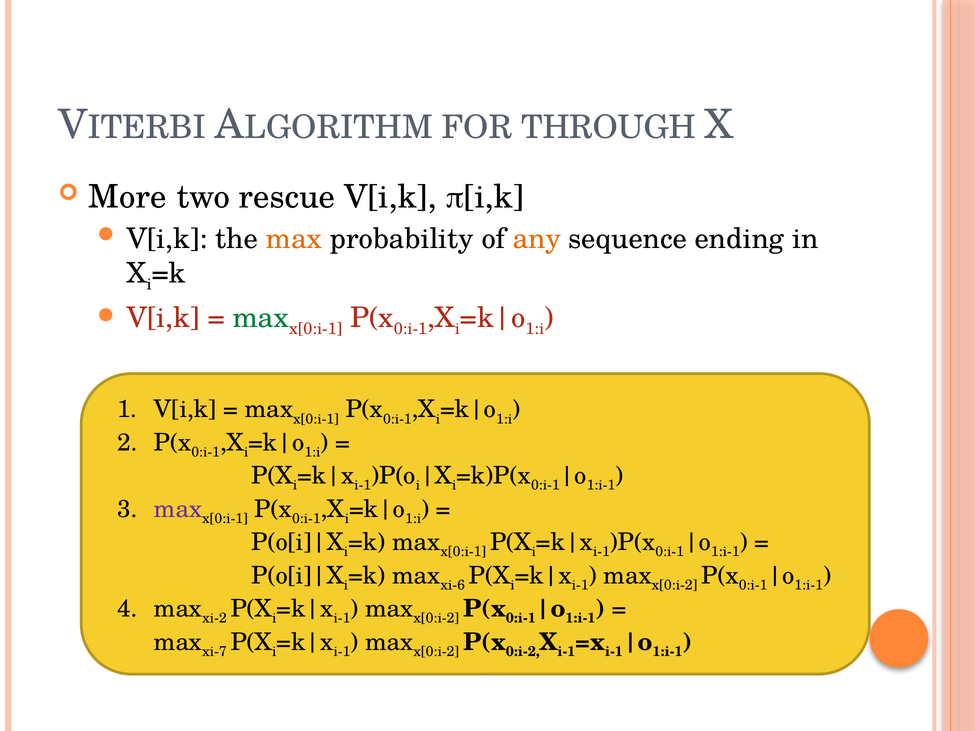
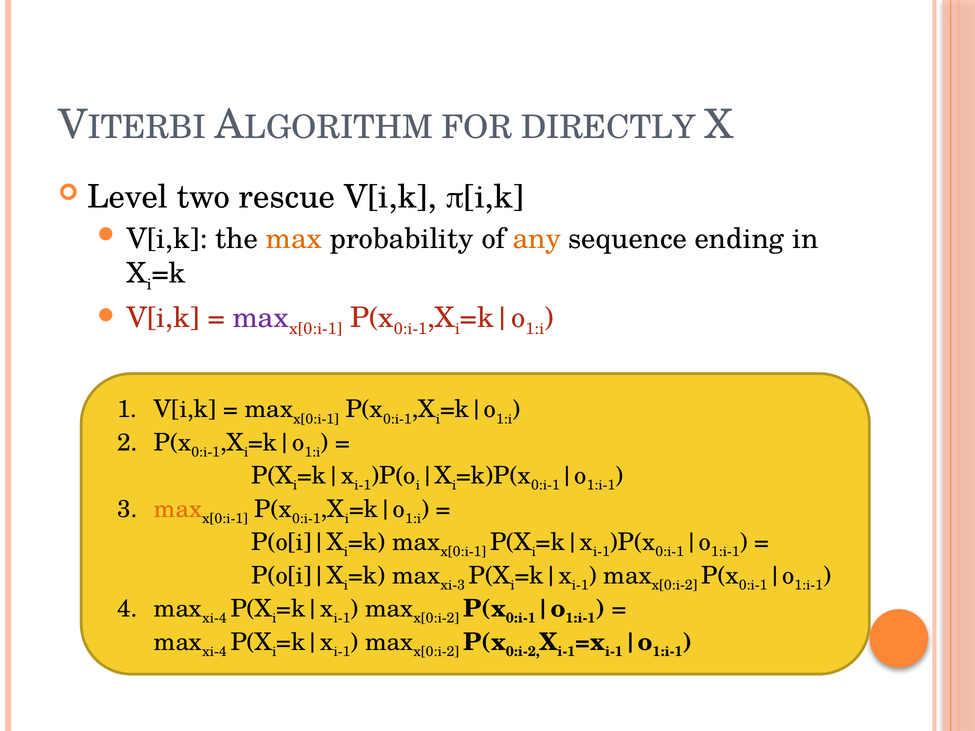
THROUGH: THROUGH -> DIRECTLY (608, 127)
More: More -> Level (128, 197)
max colour: green -> purple (261, 318)
max colour: purple -> orange (178, 509)
xi-6: xi-6 -> xi-3 (453, 585)
xi-2: xi-2 -> xi-4 (214, 618)
xi-7: xi-7 -> xi-4 (214, 652)
